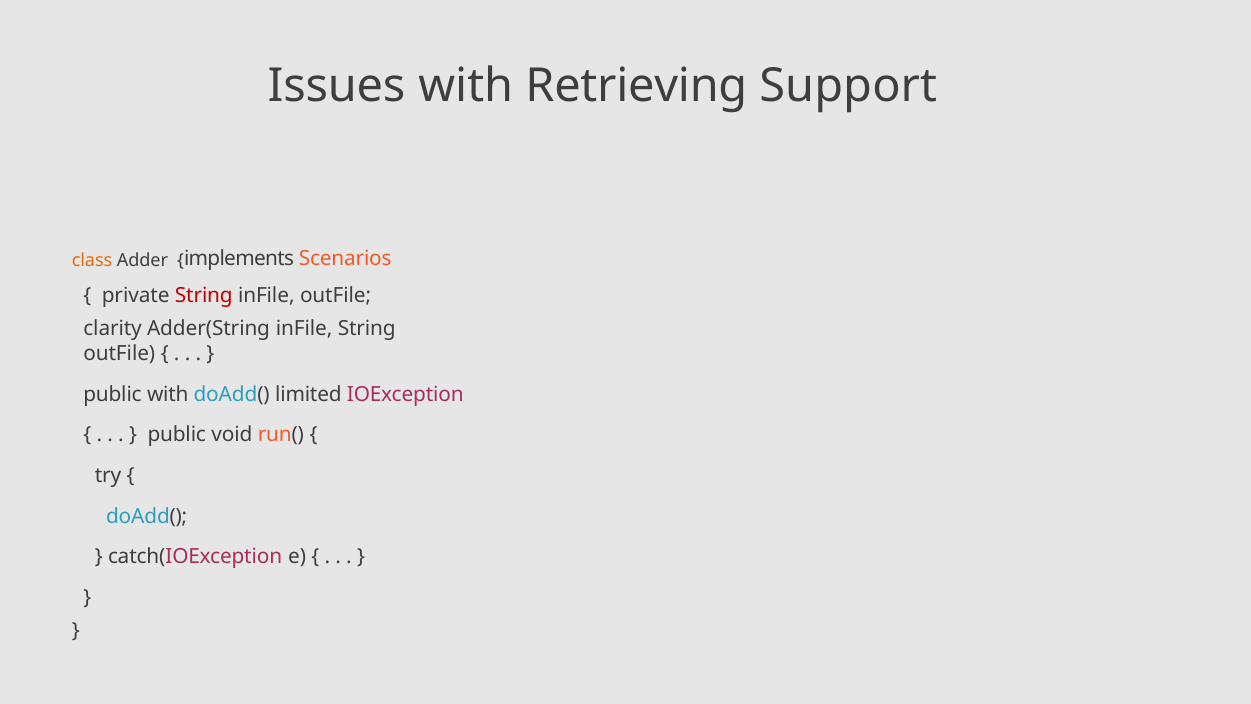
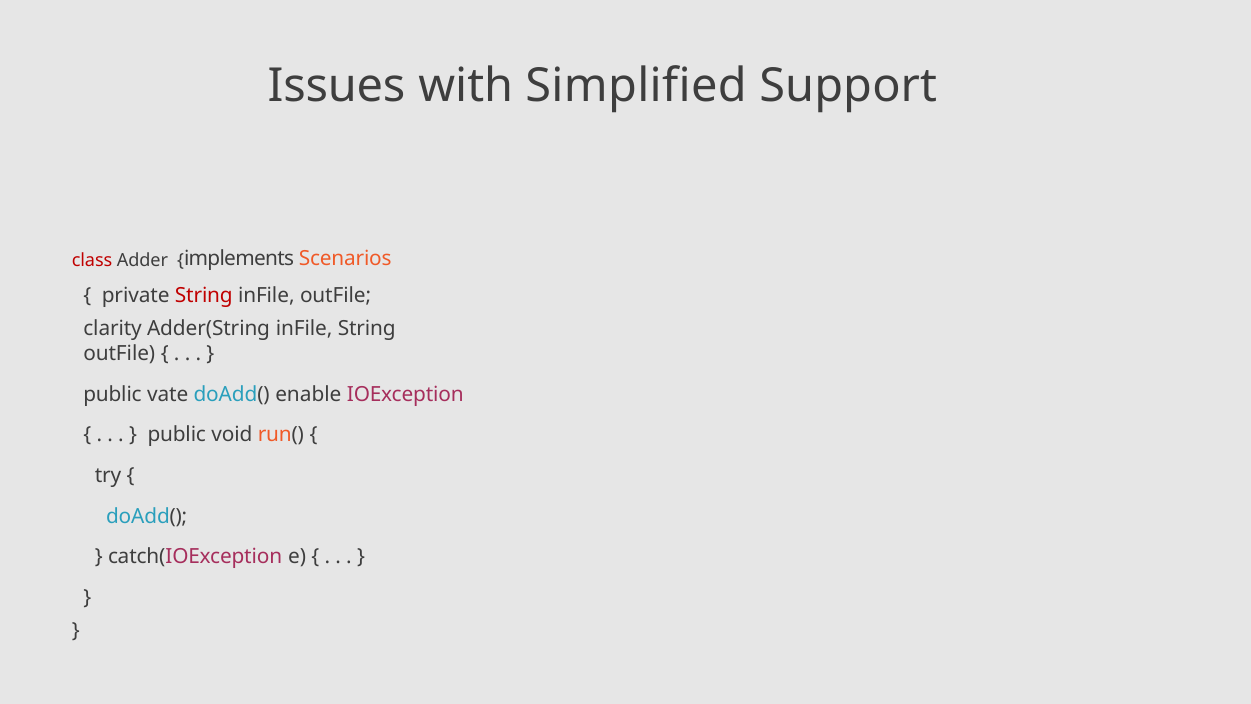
Retrieving: Retrieving -> Simplified (636, 86)
class colour: orange -> red (92, 261)
public with: with -> vate (168, 394)
limited: limited -> enable (308, 394)
